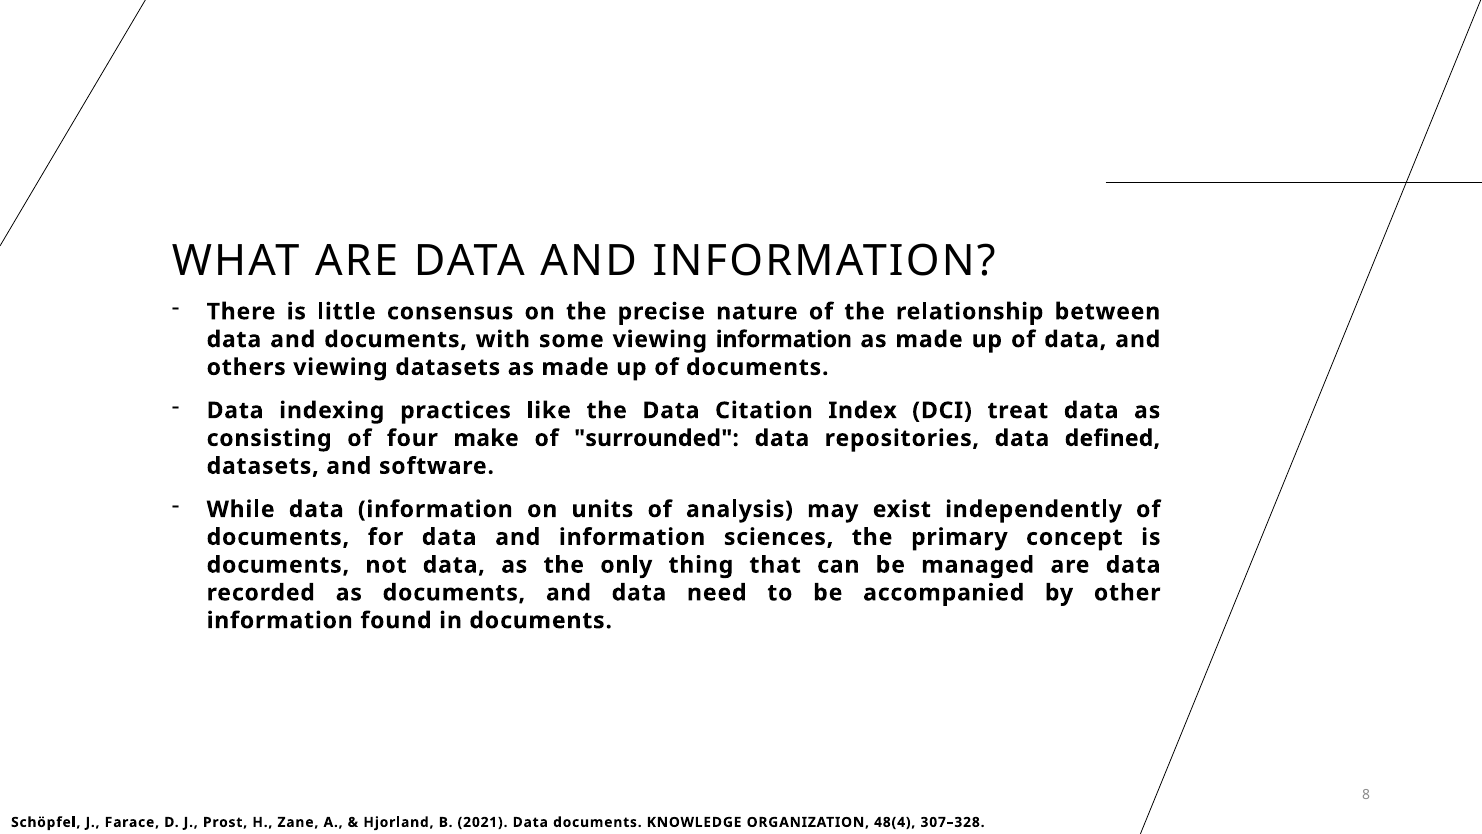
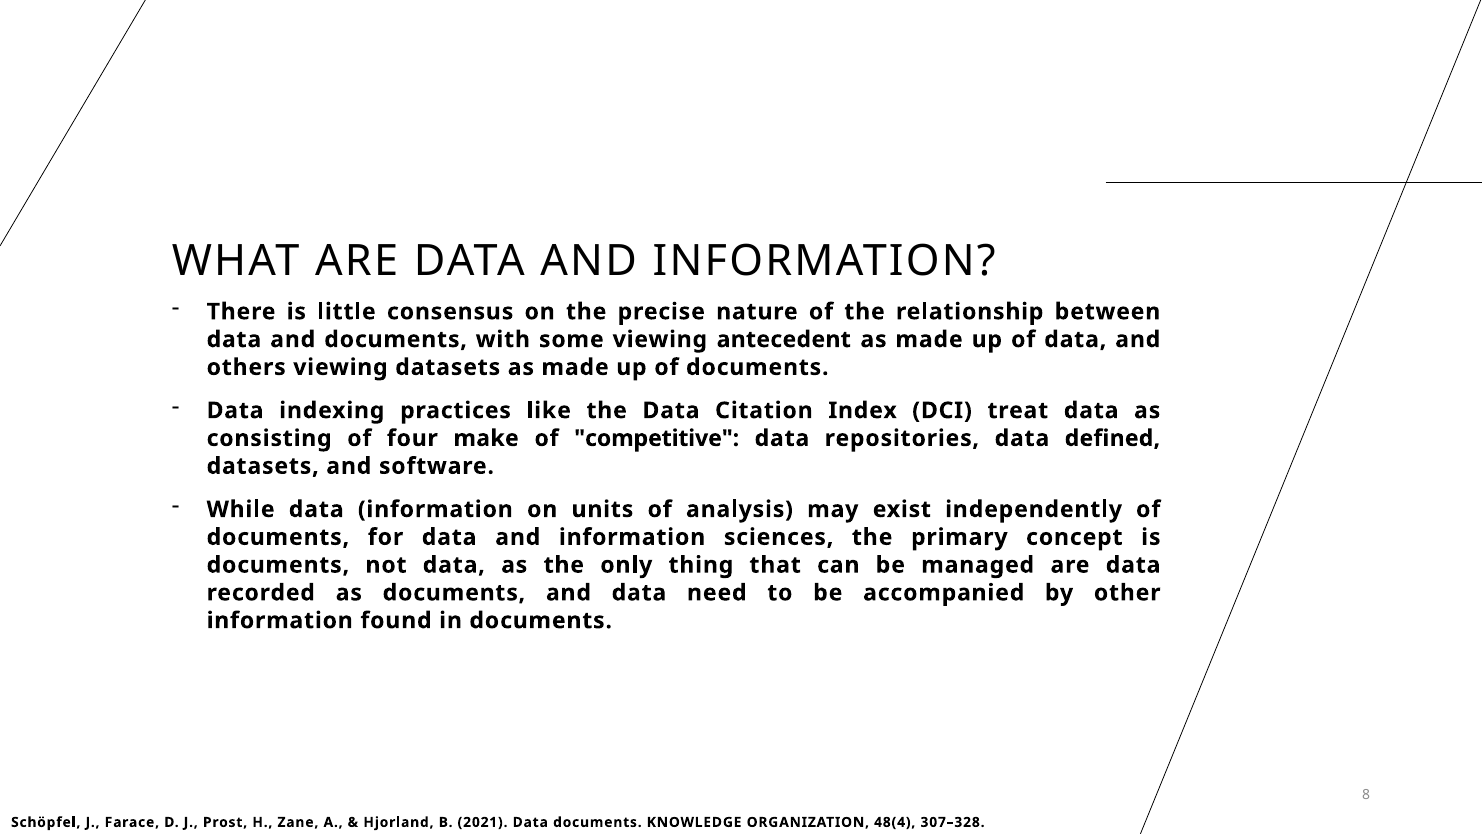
viewing information: information -> antecedent (784, 339)
surrounded: surrounded -> competitive (657, 438)
